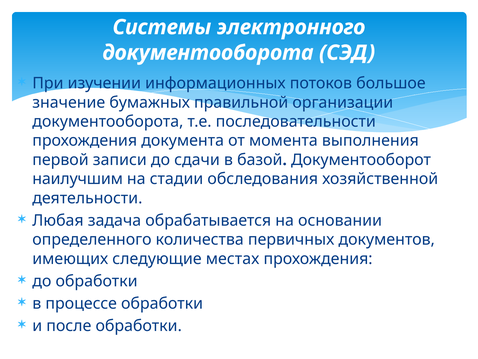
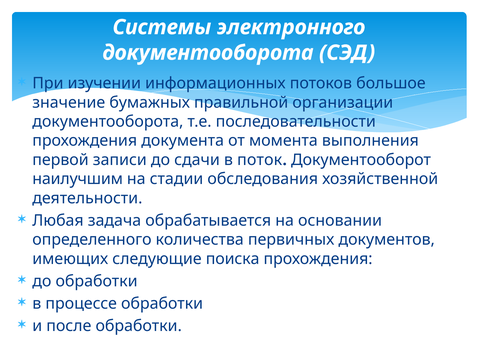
базой: базой -> поток (260, 160)
местах: местах -> поиска (233, 258)
